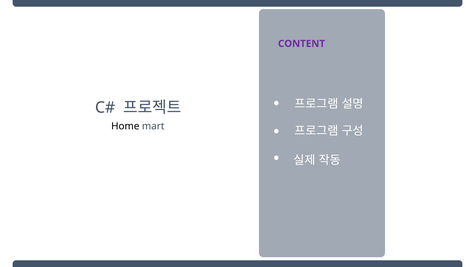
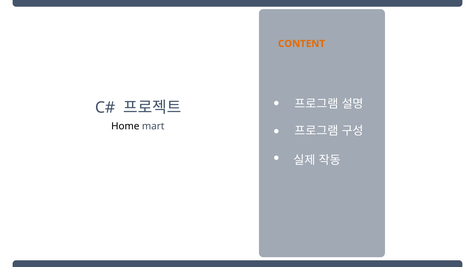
CONTENT colour: purple -> orange (302, 44)
